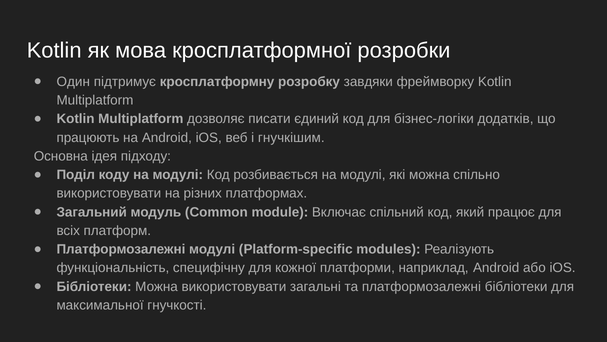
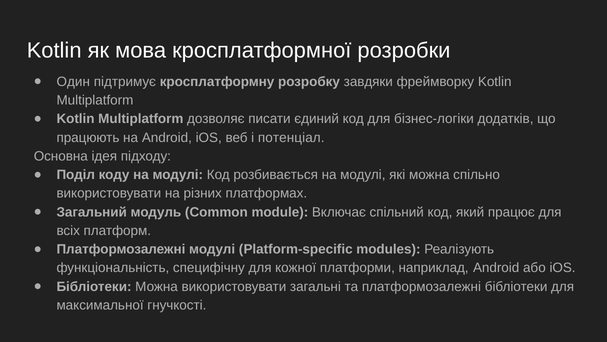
гнучкішим: гнучкішим -> потенціал (291, 137)
